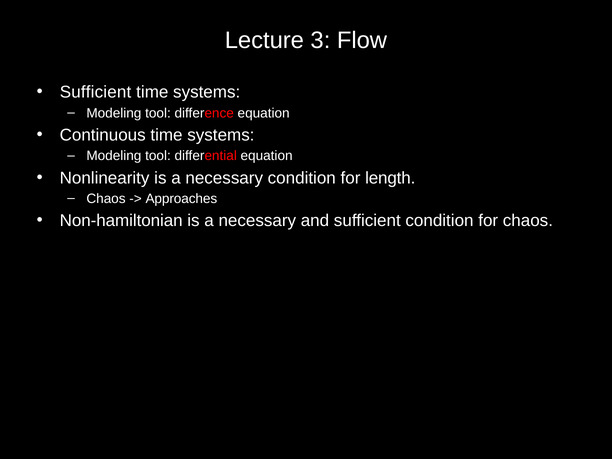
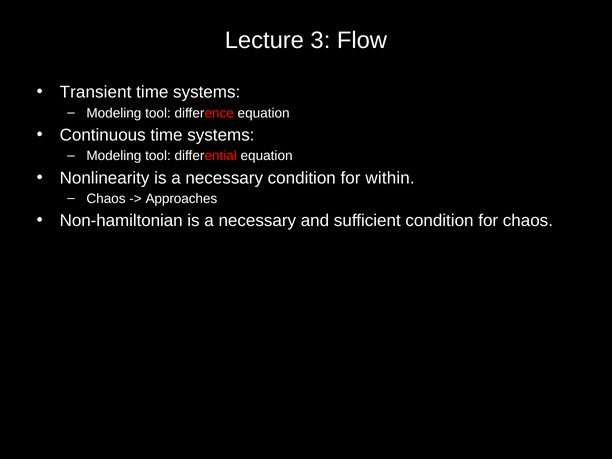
Sufficient: Sufficient -> Transient (96, 92)
length: length -> within (390, 178)
